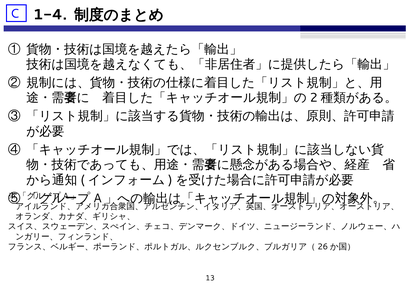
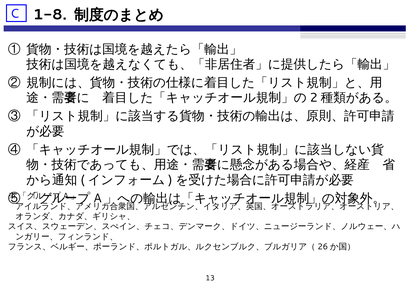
1-4: 1-4 -> 1-8 (50, 15)
